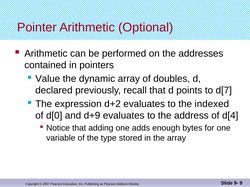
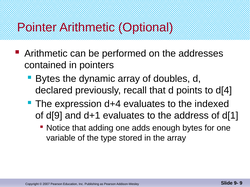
Value: Value -> Bytes (48, 79)
d[7: d[7 -> d[4 (224, 91)
d+2: d+2 -> d+4 (113, 104)
d[0: d[0 -> d[9 (54, 116)
d+9: d+9 -> d+1 (92, 116)
d[4: d[4 -> d[1 (230, 116)
